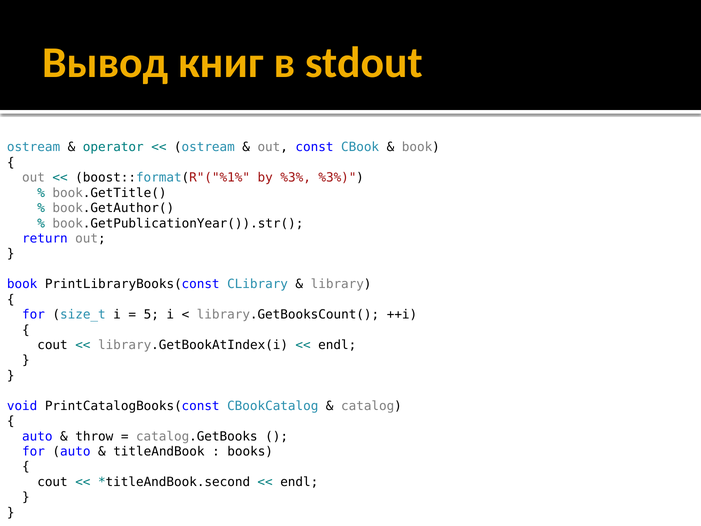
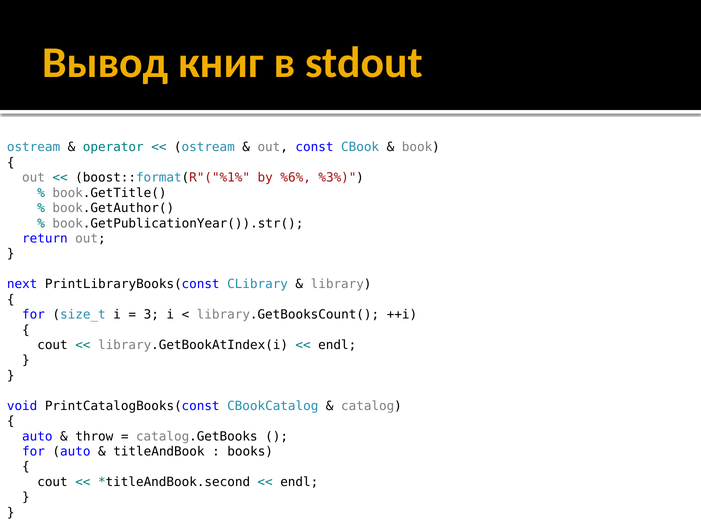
by %3%: %3% -> %6% (296, 178)
book: book -> next (22, 284)
5: 5 -> 3 (151, 314)
